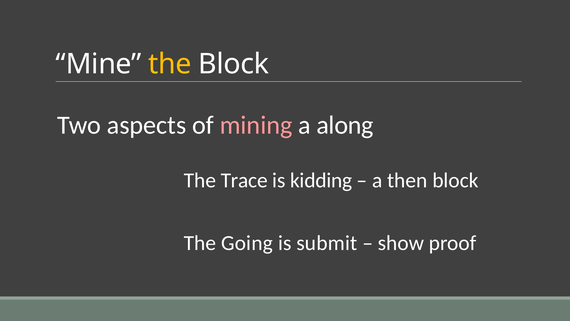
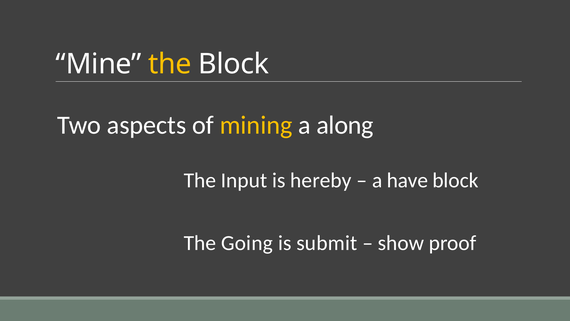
mining colour: pink -> yellow (256, 125)
Trace: Trace -> Input (244, 180)
kidding: kidding -> hereby (321, 180)
then: then -> have (407, 180)
